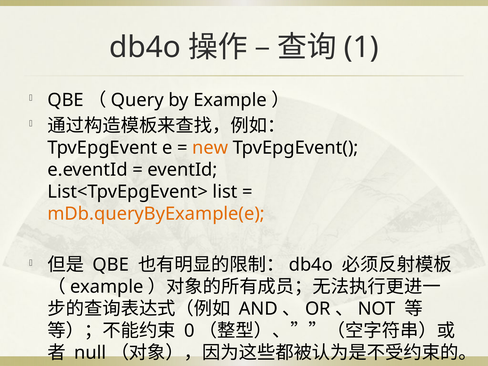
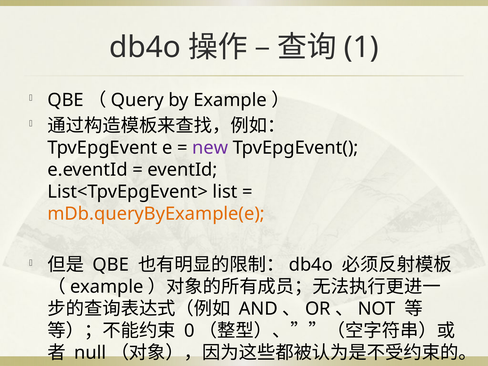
new colour: orange -> purple (210, 148)
